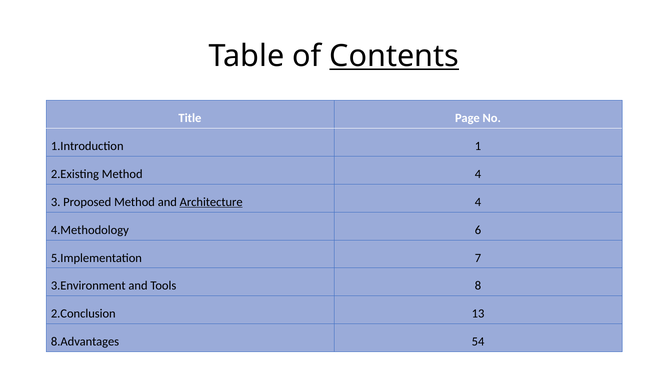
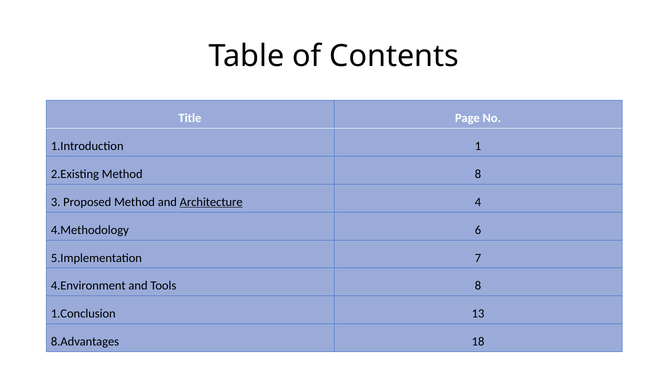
Contents underline: present -> none (394, 56)
Method 4: 4 -> 8 (478, 174)
3.Environment: 3.Environment -> 4.Environment (88, 286)
2.Conclusion: 2.Conclusion -> 1.Conclusion (83, 314)
54: 54 -> 18 (478, 342)
